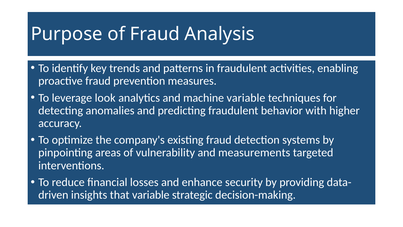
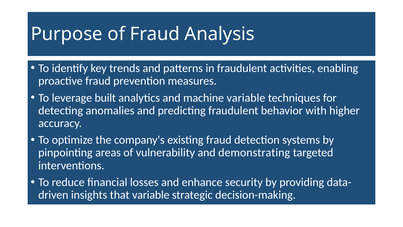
look: look -> built (105, 98)
measurements: measurements -> demonstrating (254, 153)
